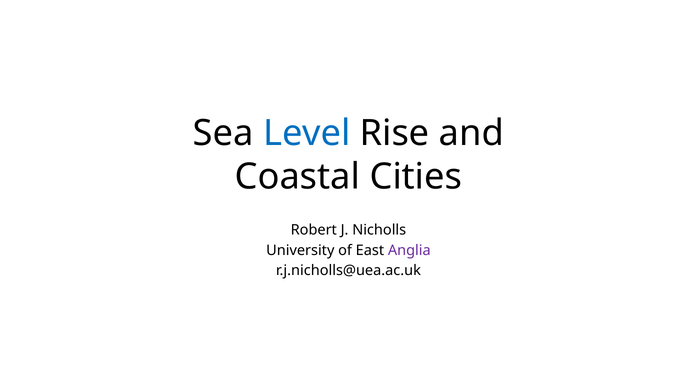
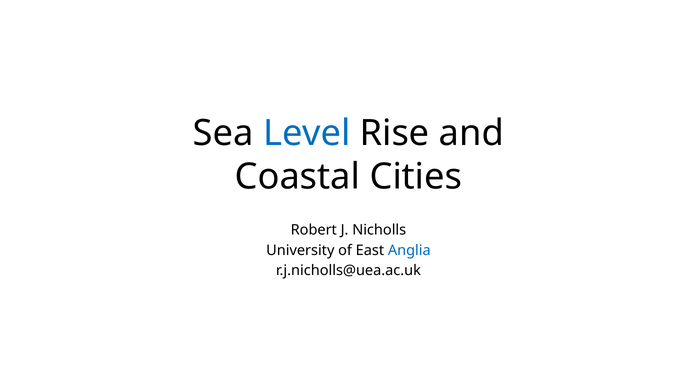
Anglia colour: purple -> blue (409, 250)
